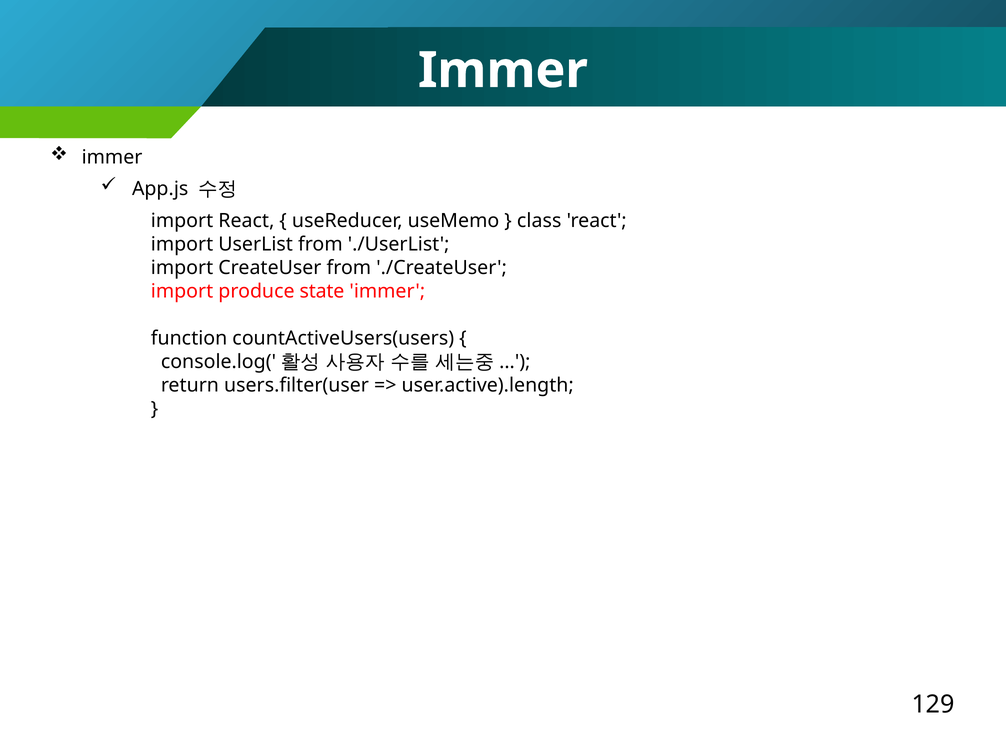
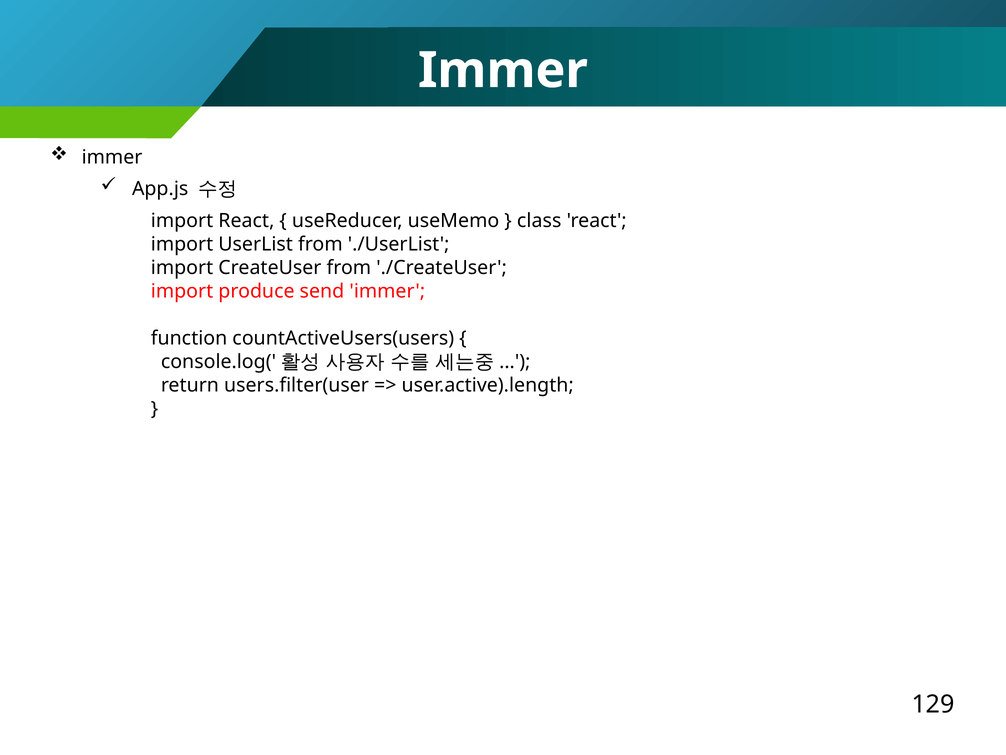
state: state -> send (322, 291)
